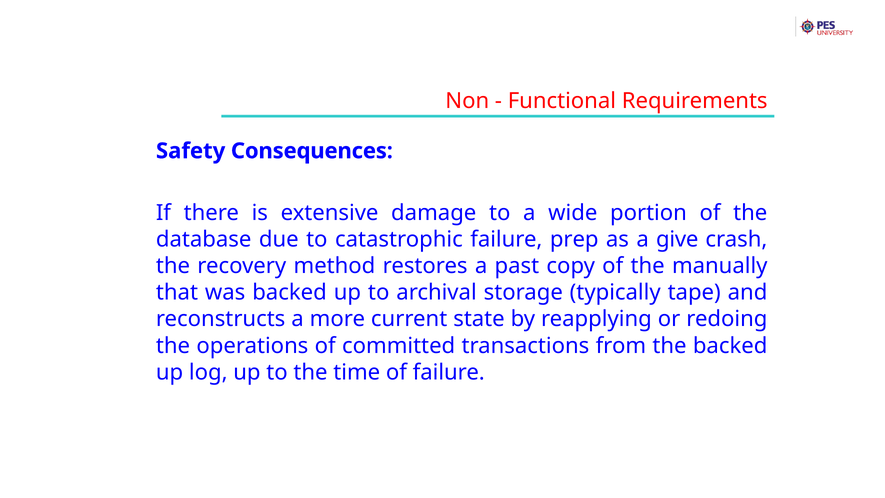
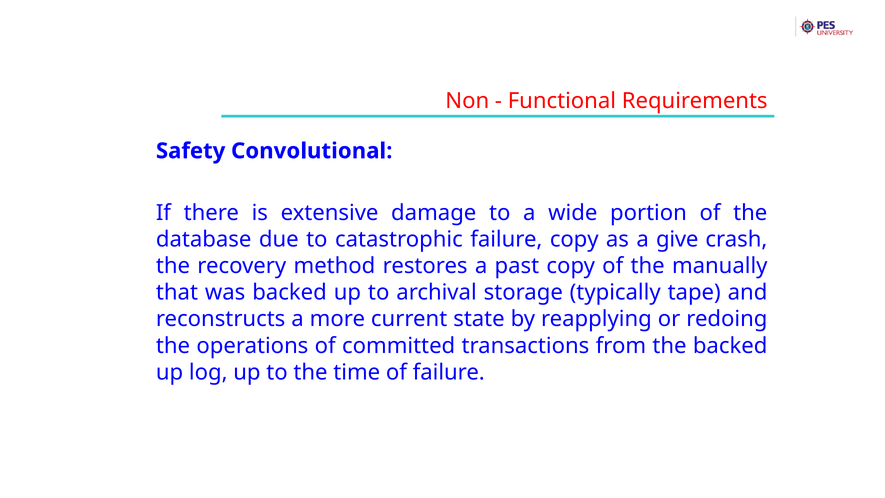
Consequences: Consequences -> Convolutional (312, 151)
failure prep: prep -> copy (574, 239)
